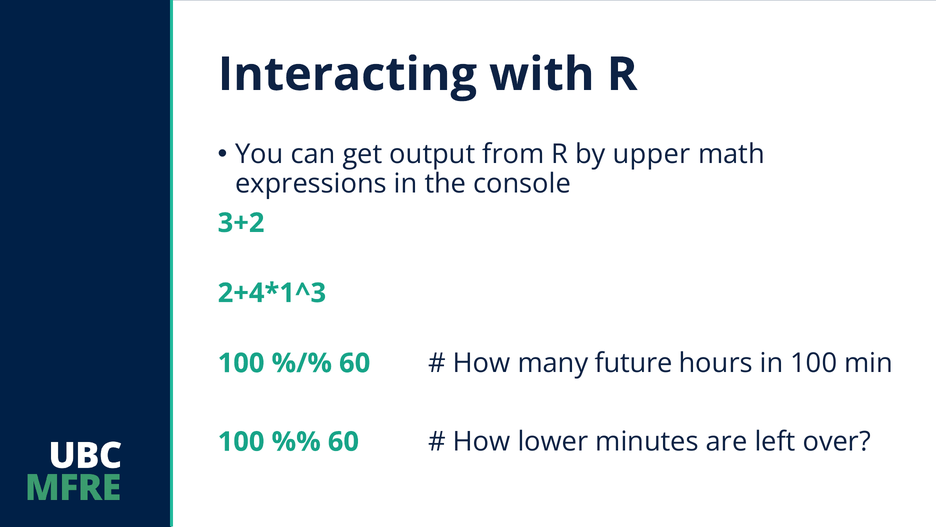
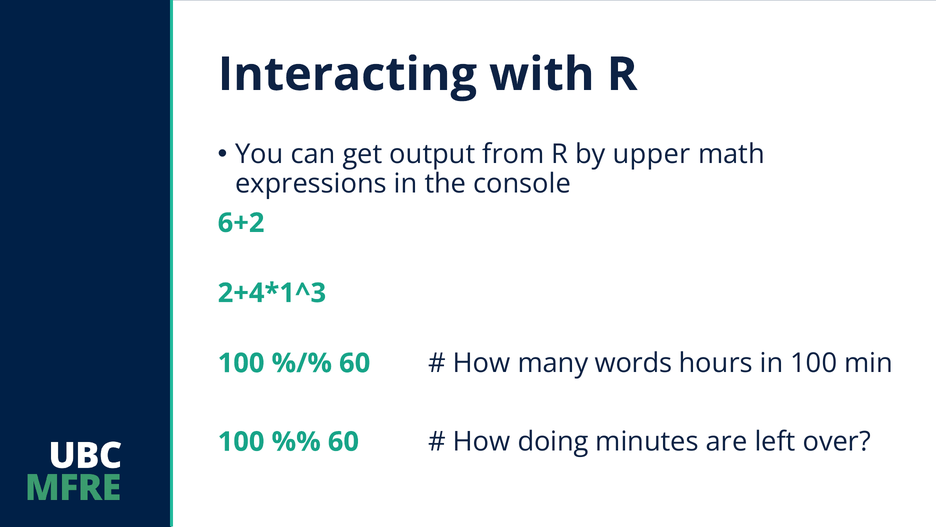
3+2: 3+2 -> 6+2 (241, 223)
future: future -> words (634, 363)
lower: lower -> doing (553, 441)
